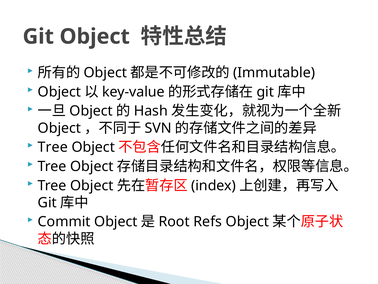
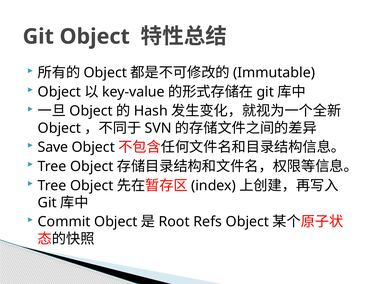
Tree: Tree -> Save (53, 147)
